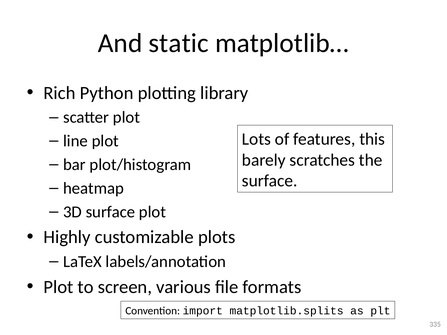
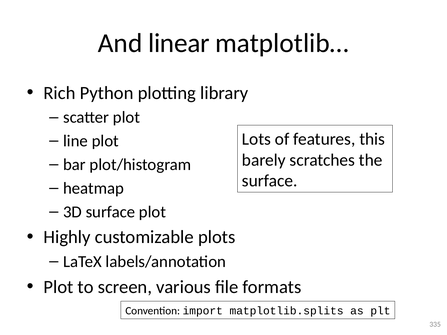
static: static -> linear (179, 43)
